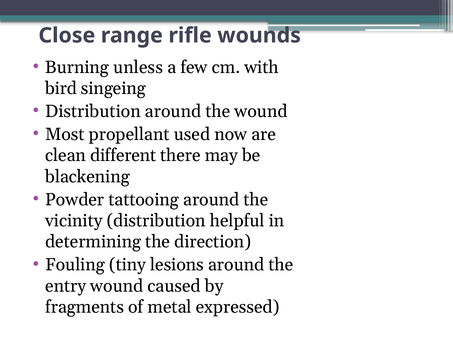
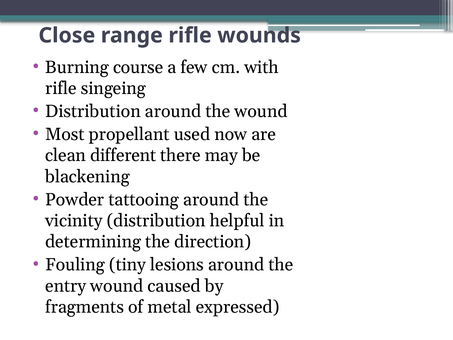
unless: unless -> course (138, 67)
bird: bird -> rifle (61, 88)
